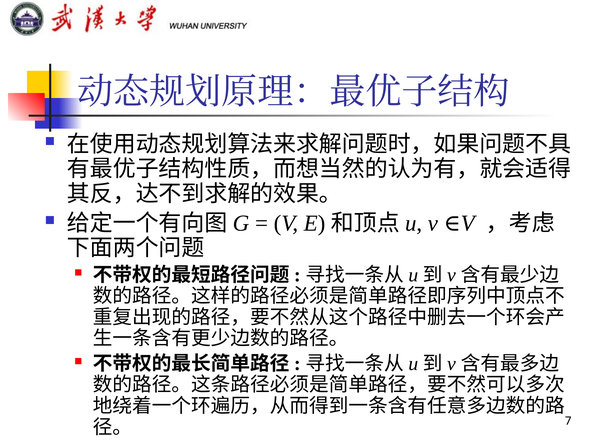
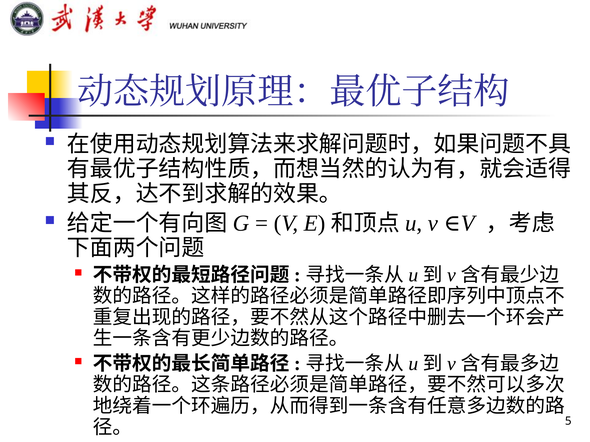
7: 7 -> 5 (568, 421)
